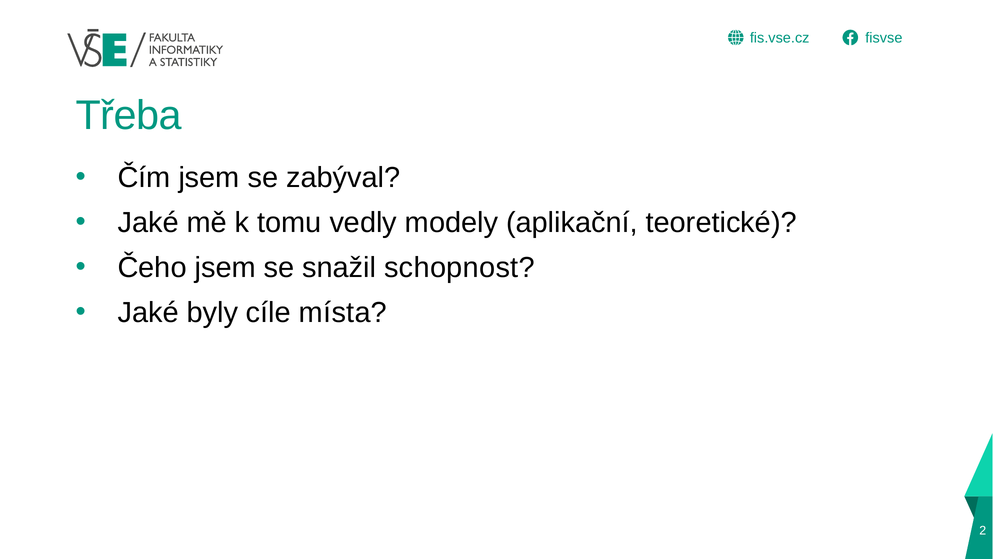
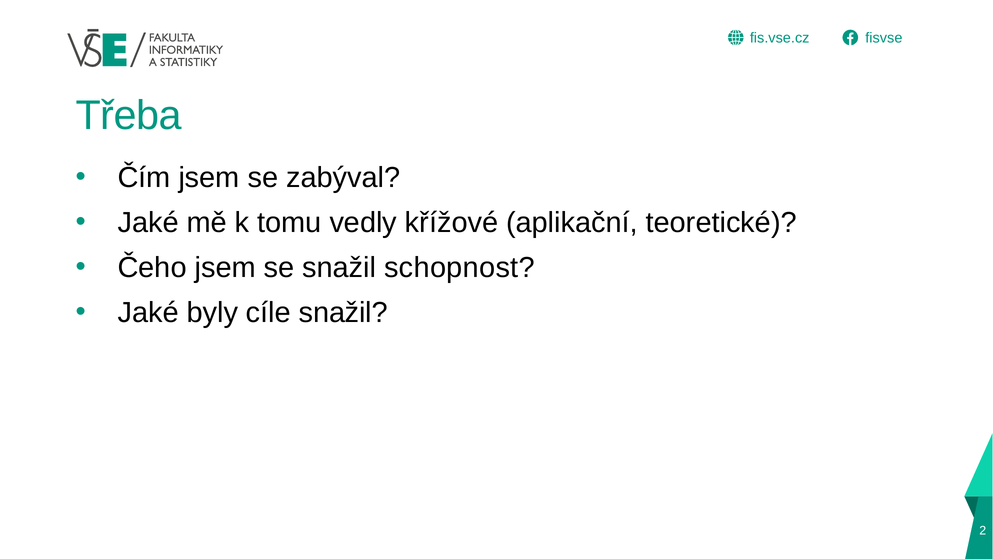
modely: modely -> křížové (452, 222)
cíle místa: místa -> snažil (343, 313)
